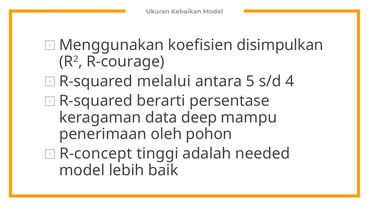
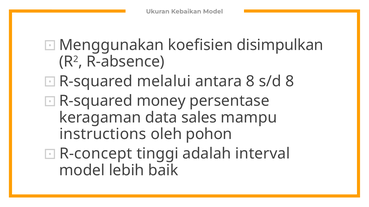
R-courage: R-courage -> R-absence (126, 62)
antara 5: 5 -> 8 (250, 81)
s/d 4: 4 -> 8 (290, 81)
berarti: berarti -> money (161, 101)
deep: deep -> sales (199, 118)
penerimaan: penerimaan -> instructions (103, 134)
needed: needed -> interval (263, 154)
